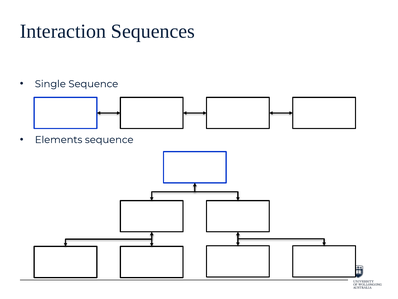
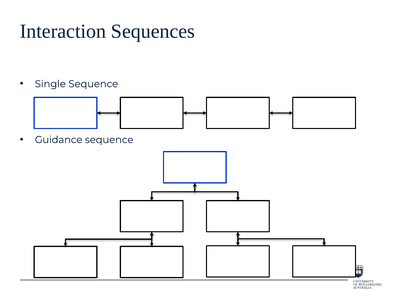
Elements: Elements -> Guidance (59, 140)
